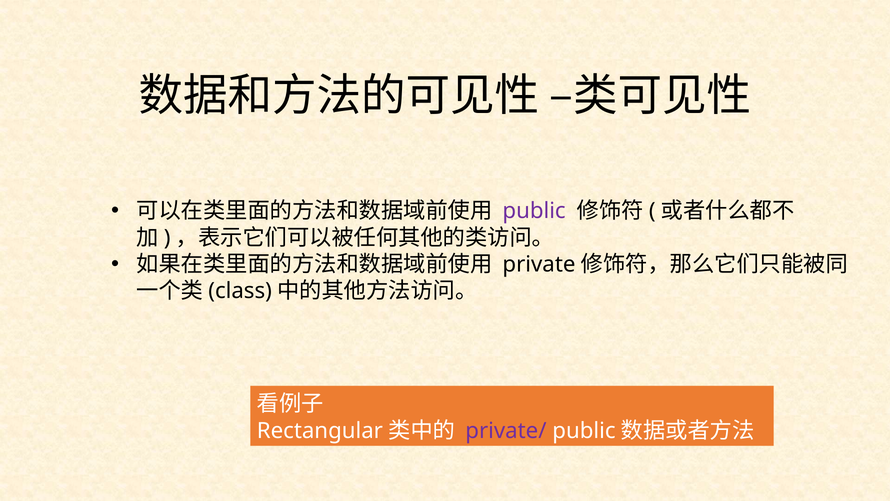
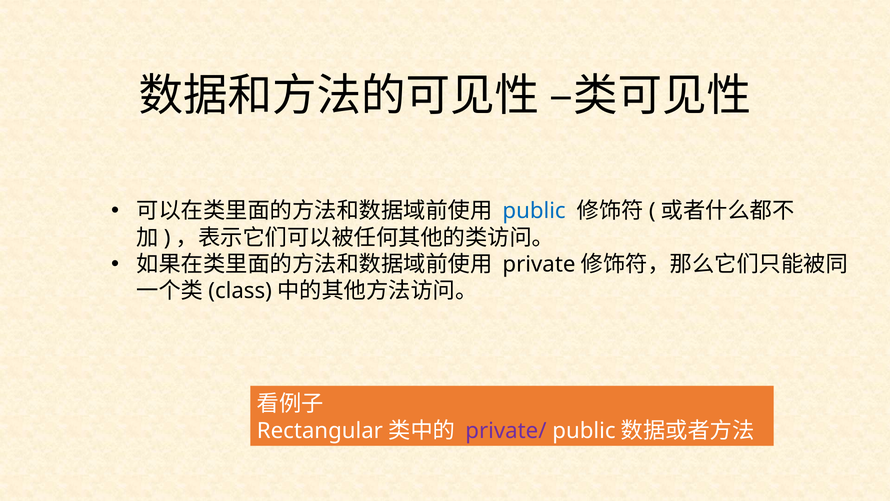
public colour: purple -> blue (534, 211)
